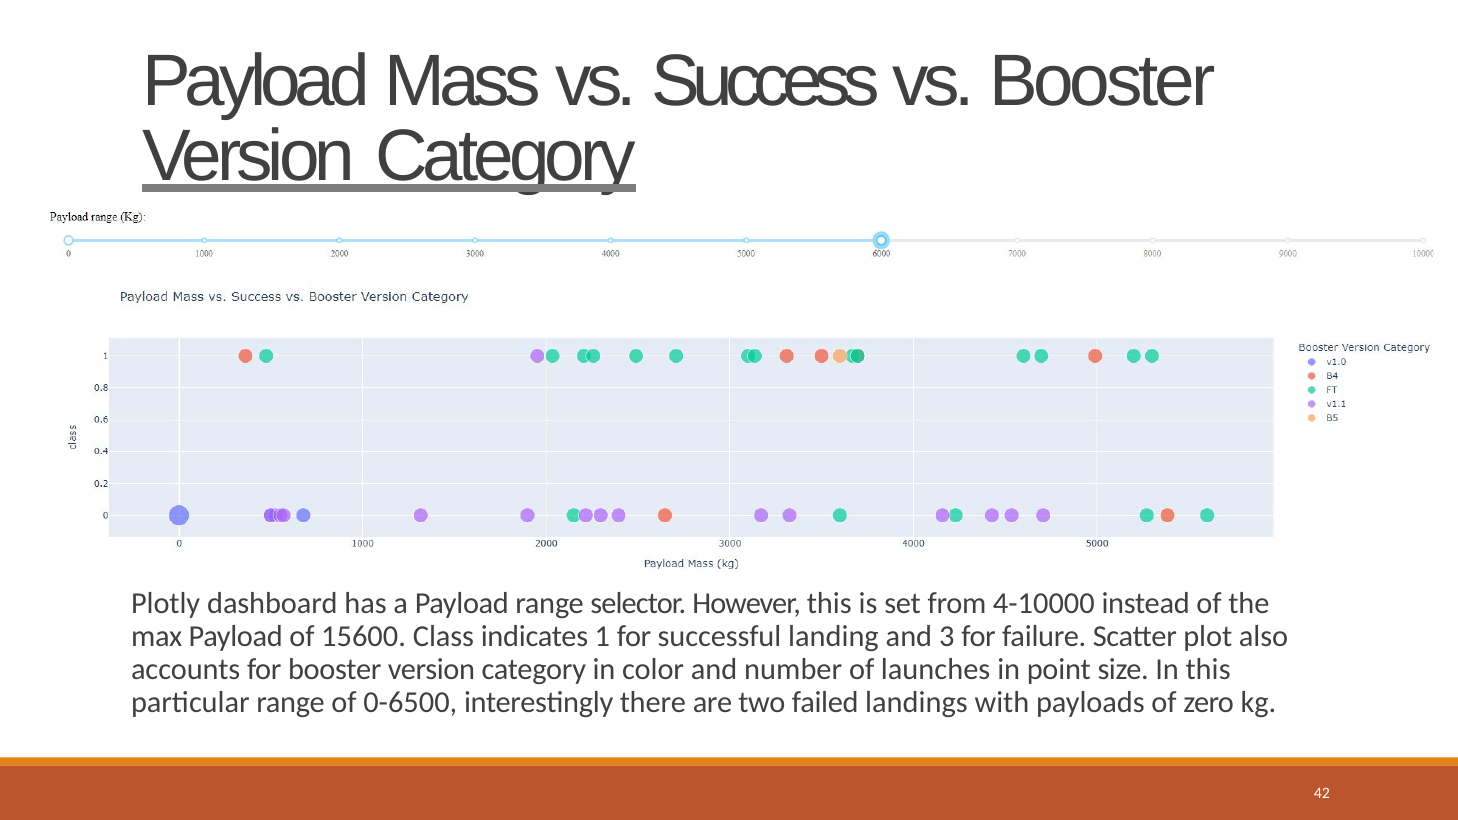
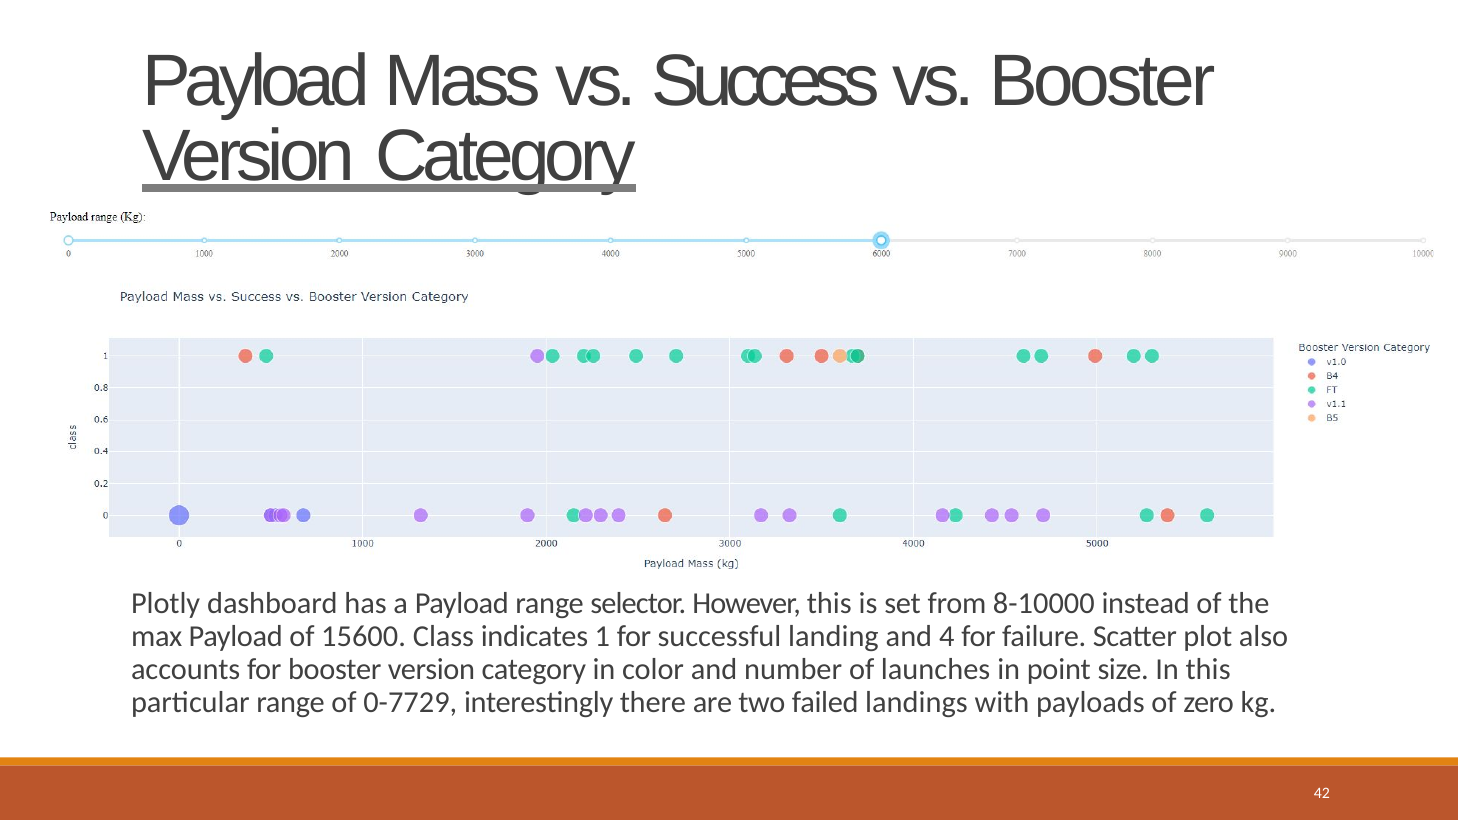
4-10000: 4-10000 -> 8-10000 (1044, 603)
3: 3 -> 4 (947, 637)
0-6500: 0-6500 -> 0-7729 (410, 703)
